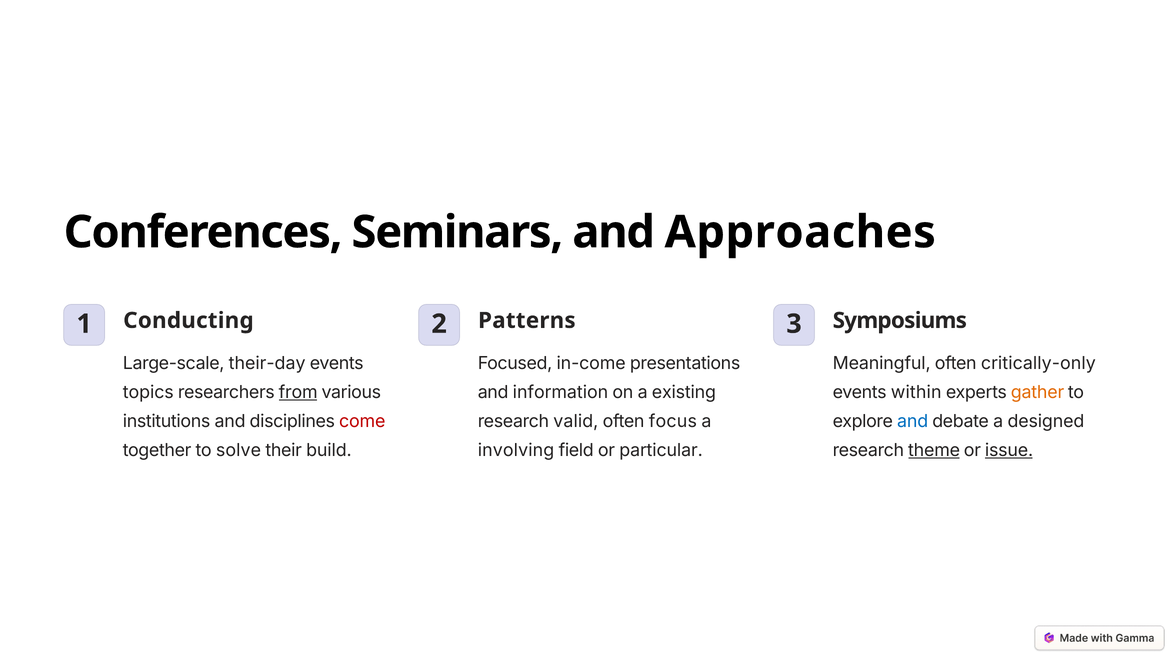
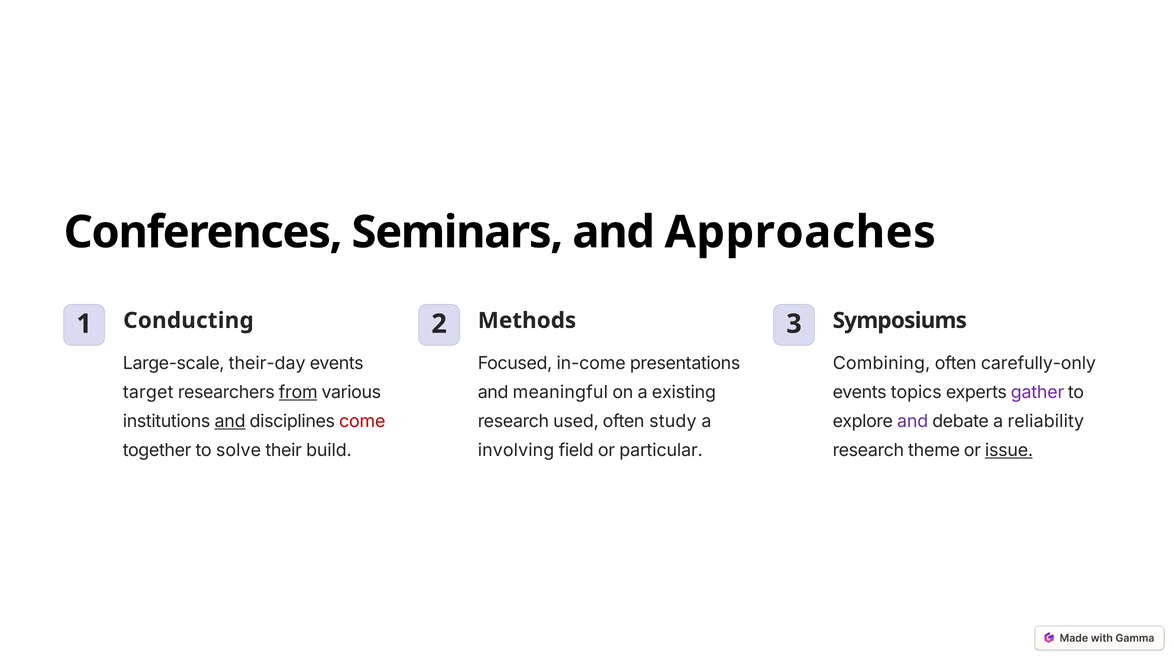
Patterns: Patterns -> Methods (527, 321)
Meaningful: Meaningful -> Combining (882, 364)
critically-only: critically-only -> carefully-only (1038, 364)
topics: topics -> target (148, 393)
information: information -> meaningful (560, 393)
within: within -> topics (916, 393)
gather colour: orange -> purple (1038, 393)
and underline: none -> present (230, 422)
valid: valid -> used (576, 422)
focus: focus -> study (673, 422)
and colour: blue -> purple (913, 422)
designed: designed -> reliability (1046, 422)
theme underline: present -> none (934, 451)
